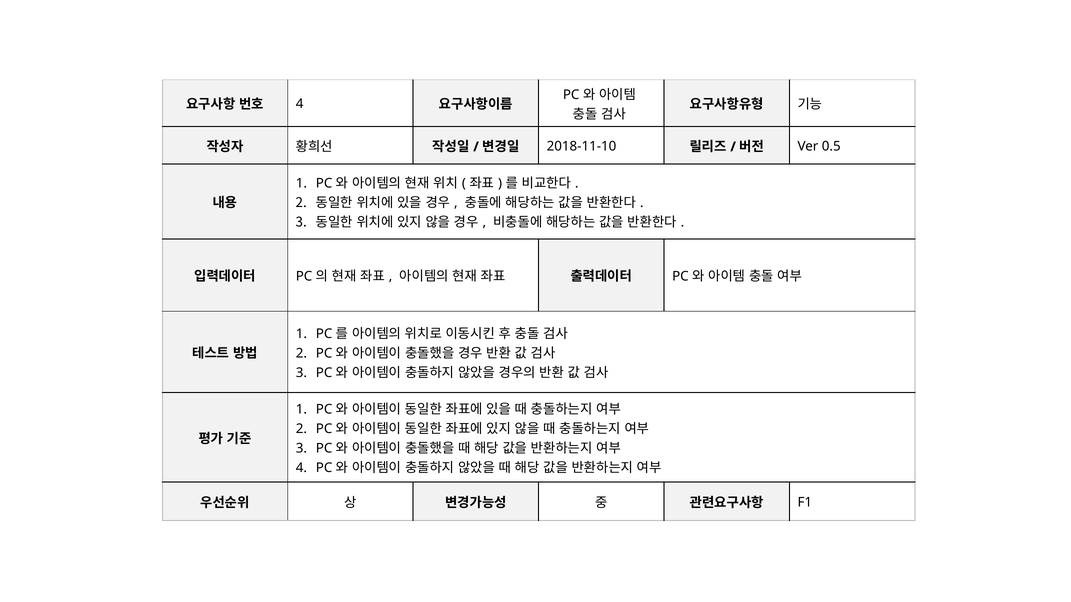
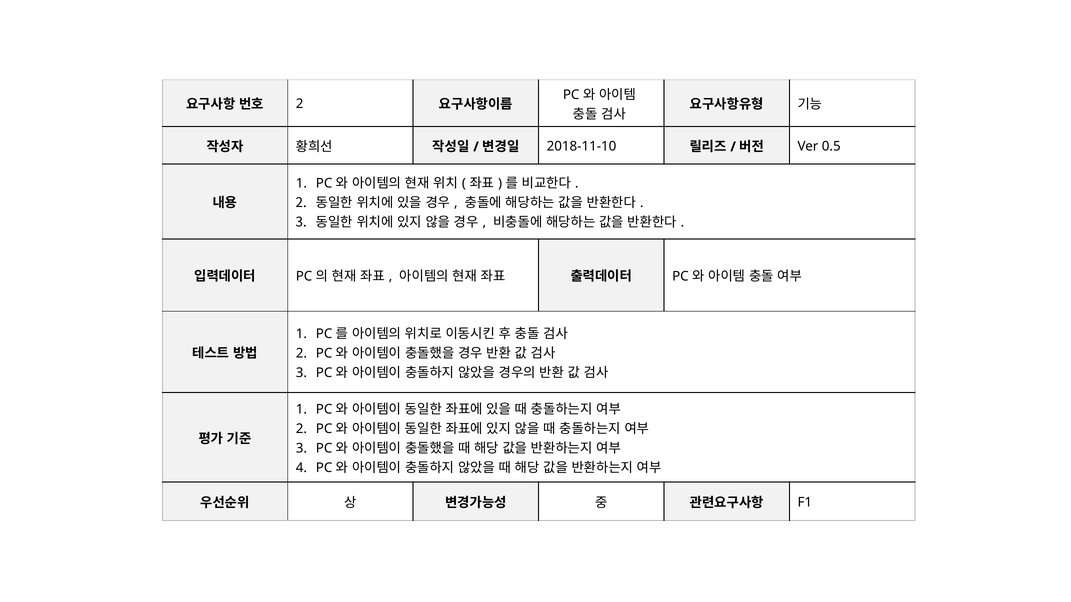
4: 4 -> 2 (300, 104)
